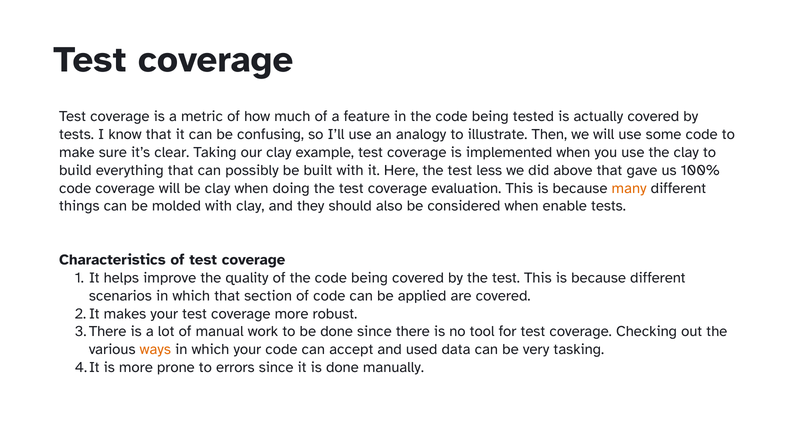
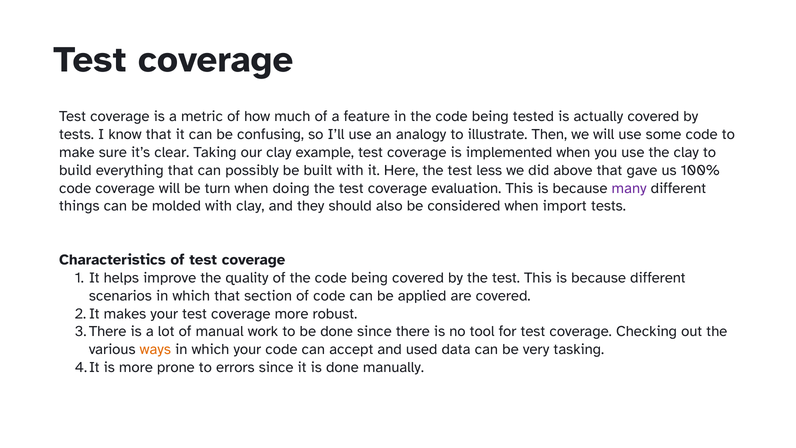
be clay: clay -> turn (218, 188)
many colour: orange -> purple (629, 188)
enable: enable -> import (565, 206)
